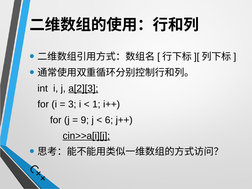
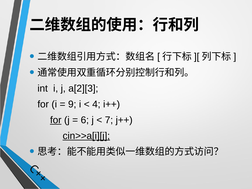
a[2][3 underline: present -> none (83, 88)
3: 3 -> 9 (72, 104)
1: 1 -> 4 (96, 104)
for underline: none -> present (56, 120)
9: 9 -> 6 (85, 120)
6: 6 -> 7 (109, 120)
